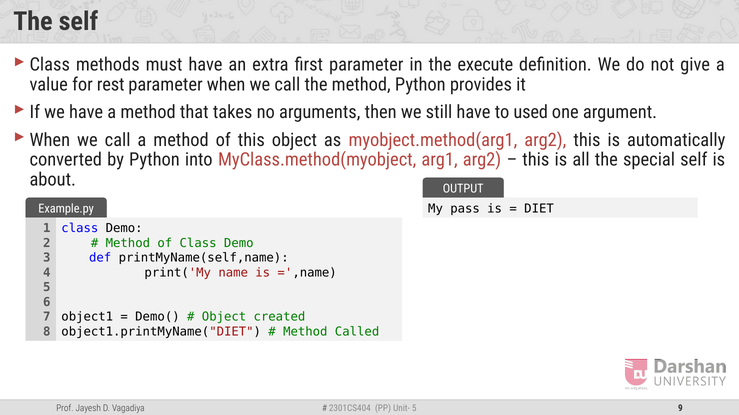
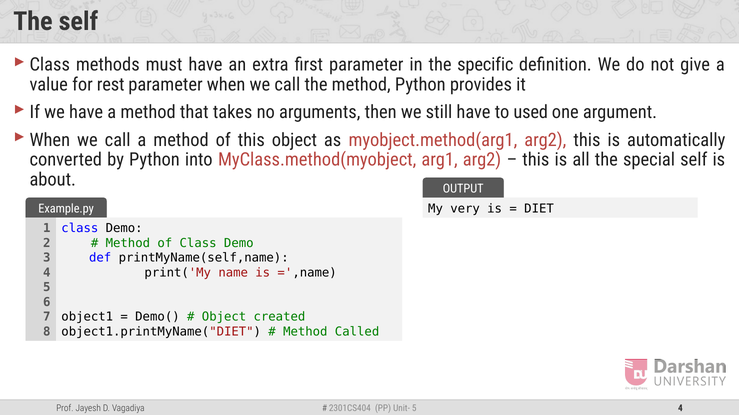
execute: execute -> specific (485, 65)
pass: pass -> very (465, 209)
5 9: 9 -> 4 (680, 409)
